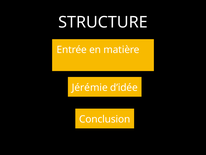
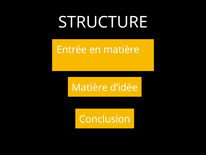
Jérémie: Jérémie -> Matière (90, 87)
